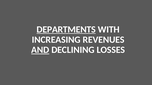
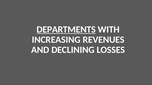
AND underline: present -> none (40, 50)
